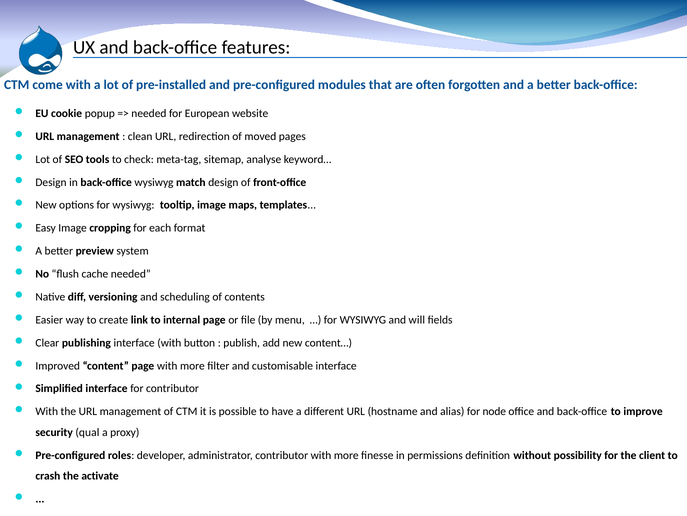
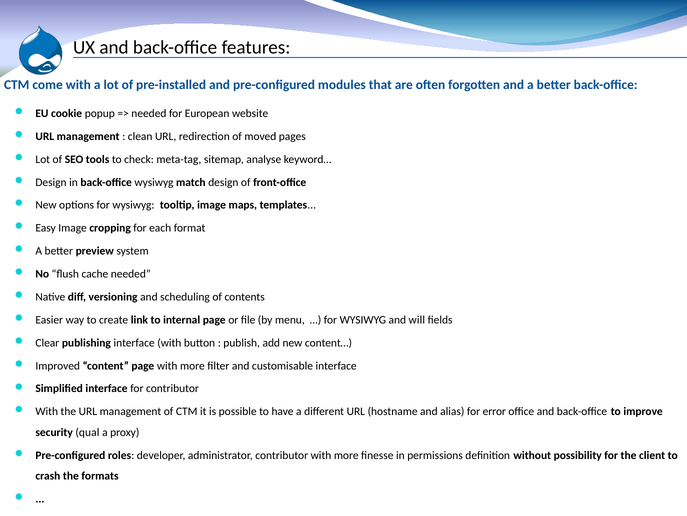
node: node -> error (494, 411)
activate: activate -> formats (100, 475)
